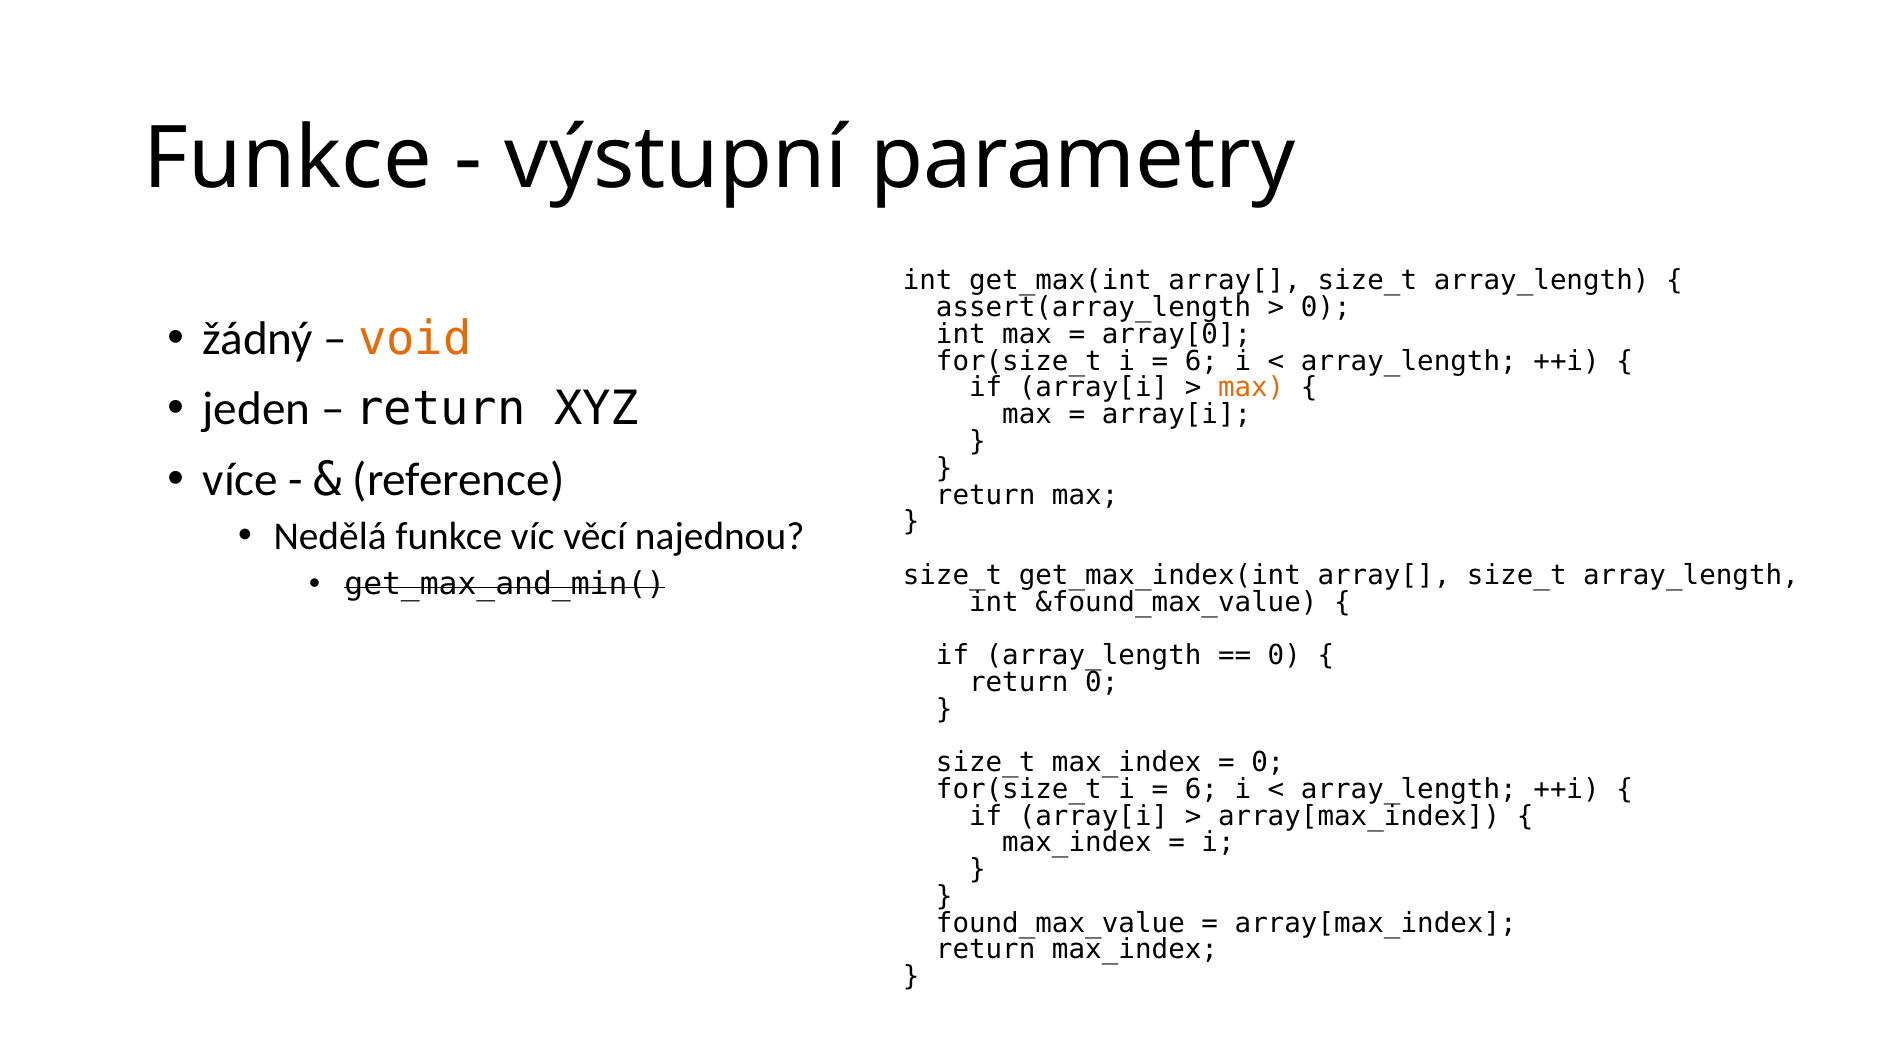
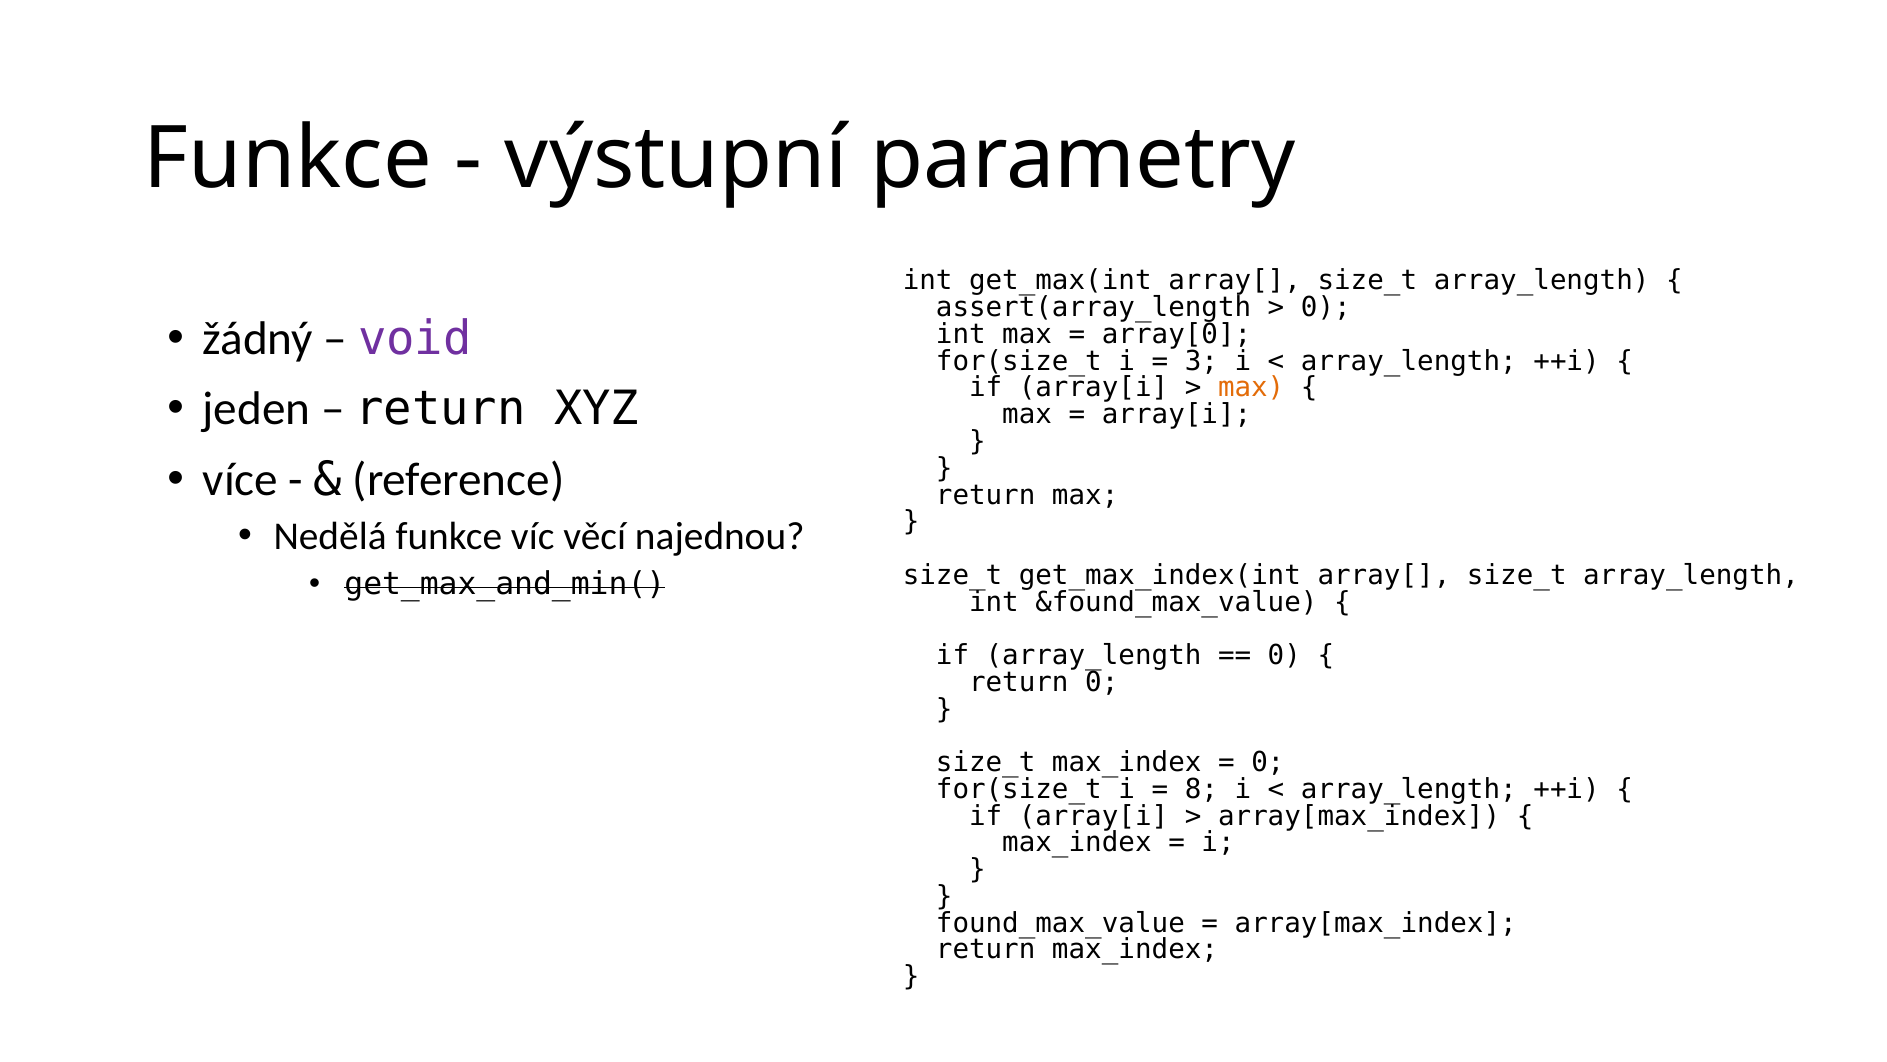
void colour: orange -> purple (415, 338)
6: 6 -> 3 (1201, 361)
6: 6 -> 8 (1201, 789)
